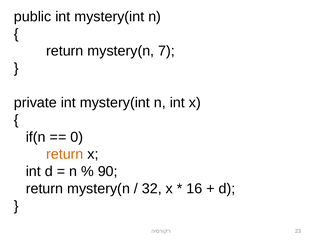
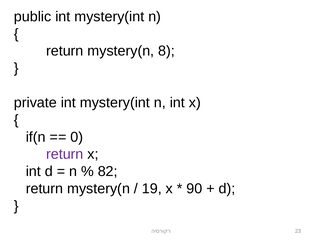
7: 7 -> 8 (167, 51)
return colour: orange -> purple (65, 154)
90: 90 -> 82 (108, 171)
32: 32 -> 19 (152, 188)
16: 16 -> 90 (194, 188)
